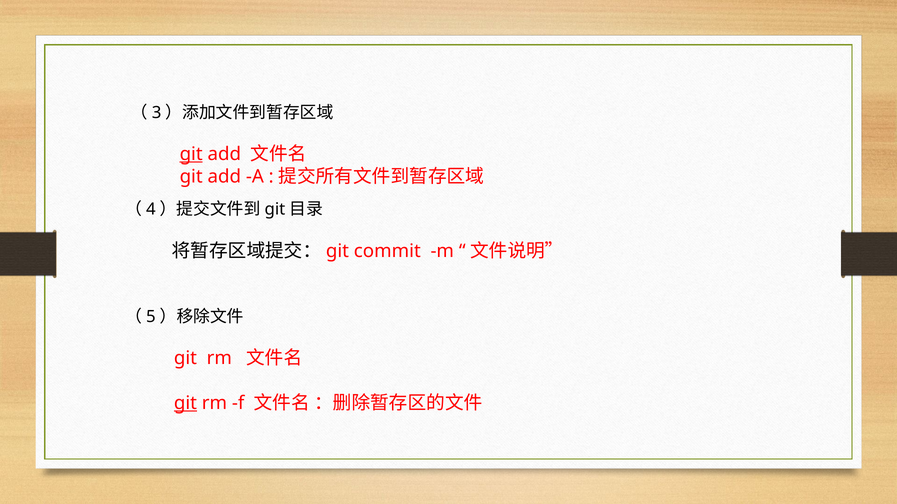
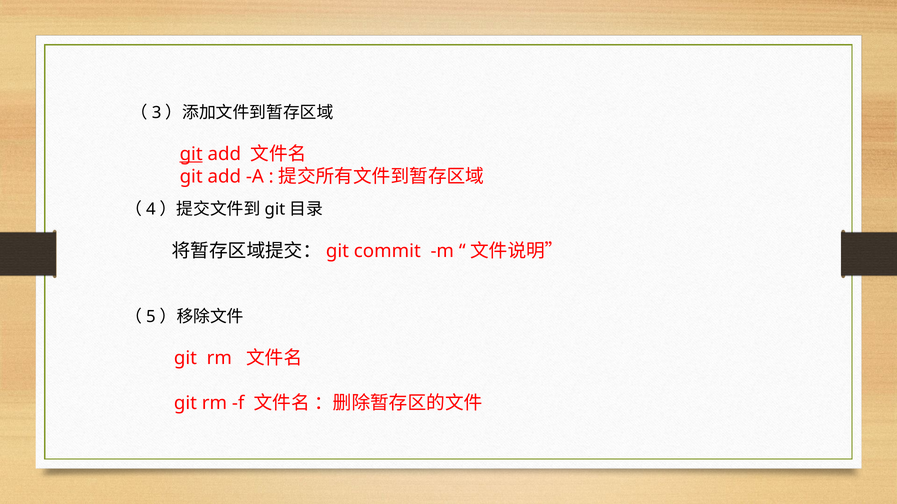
git underline: present -> none (185, 404)
